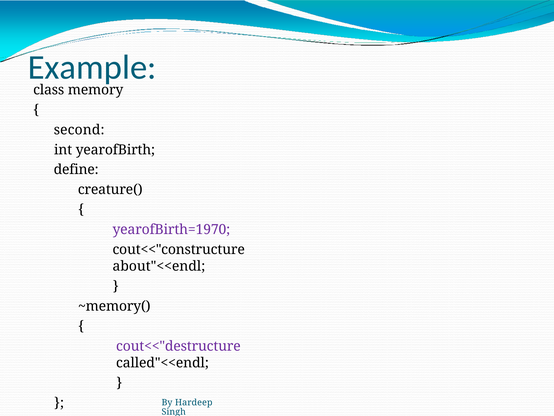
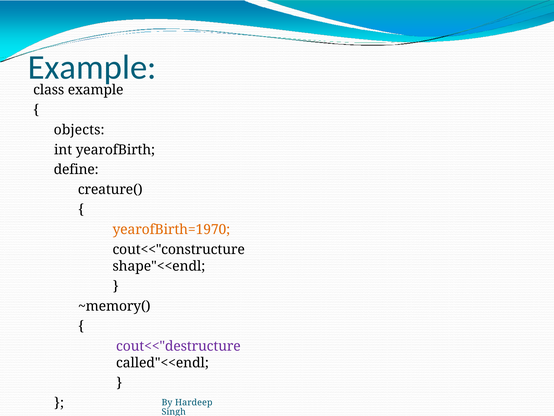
class memory: memory -> example (96, 90)
second: second -> objects (79, 130)
yearofBirth=1970 colour: purple -> orange (171, 229)
about"<<endl: about"<<endl -> shape"<<endl (159, 266)
